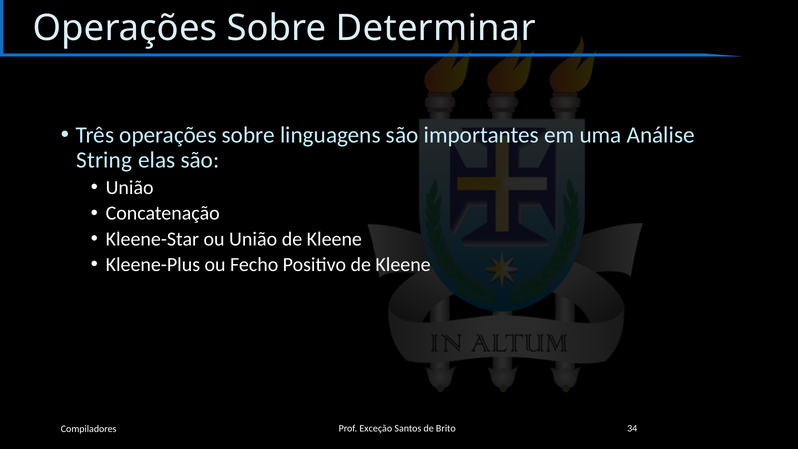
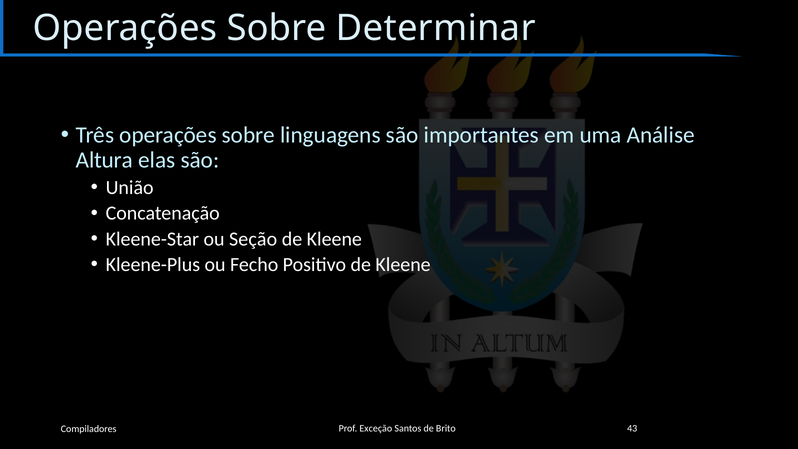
String: String -> Altura (104, 160)
ou União: União -> Seção (253, 239)
34: 34 -> 43 (632, 429)
